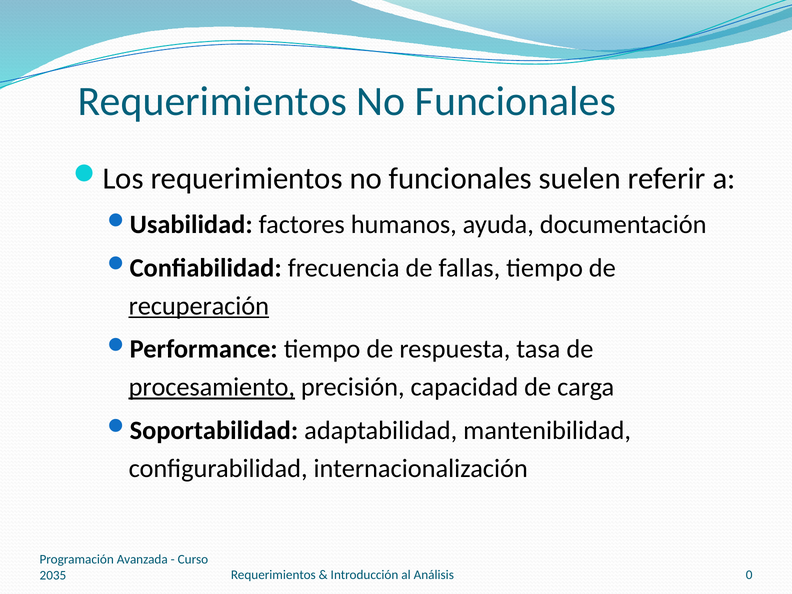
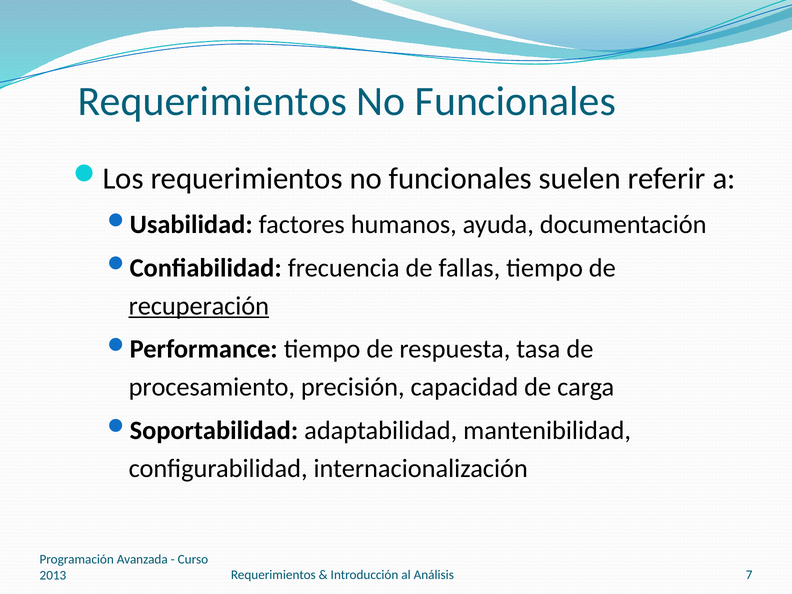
procesamiento underline: present -> none (212, 387)
0: 0 -> 7 (749, 575)
2035: 2035 -> 2013 (53, 575)
